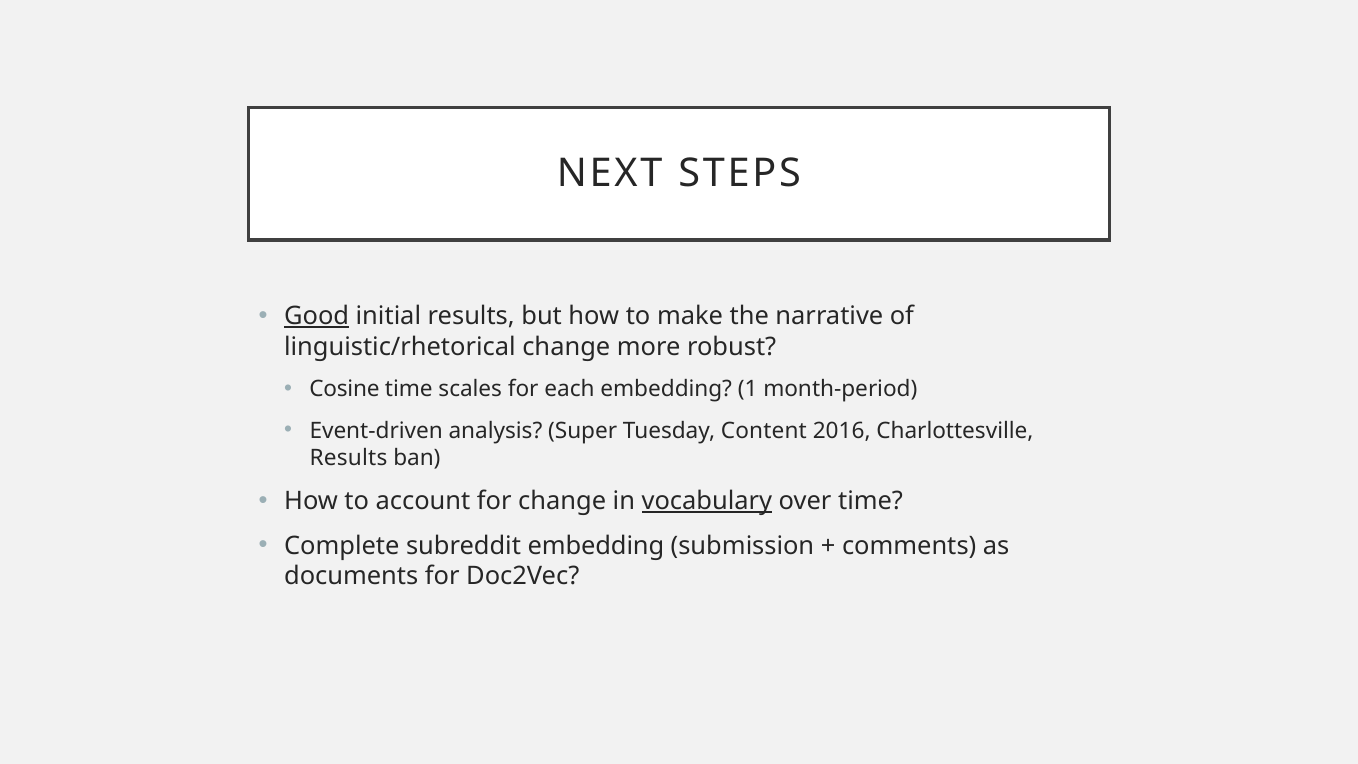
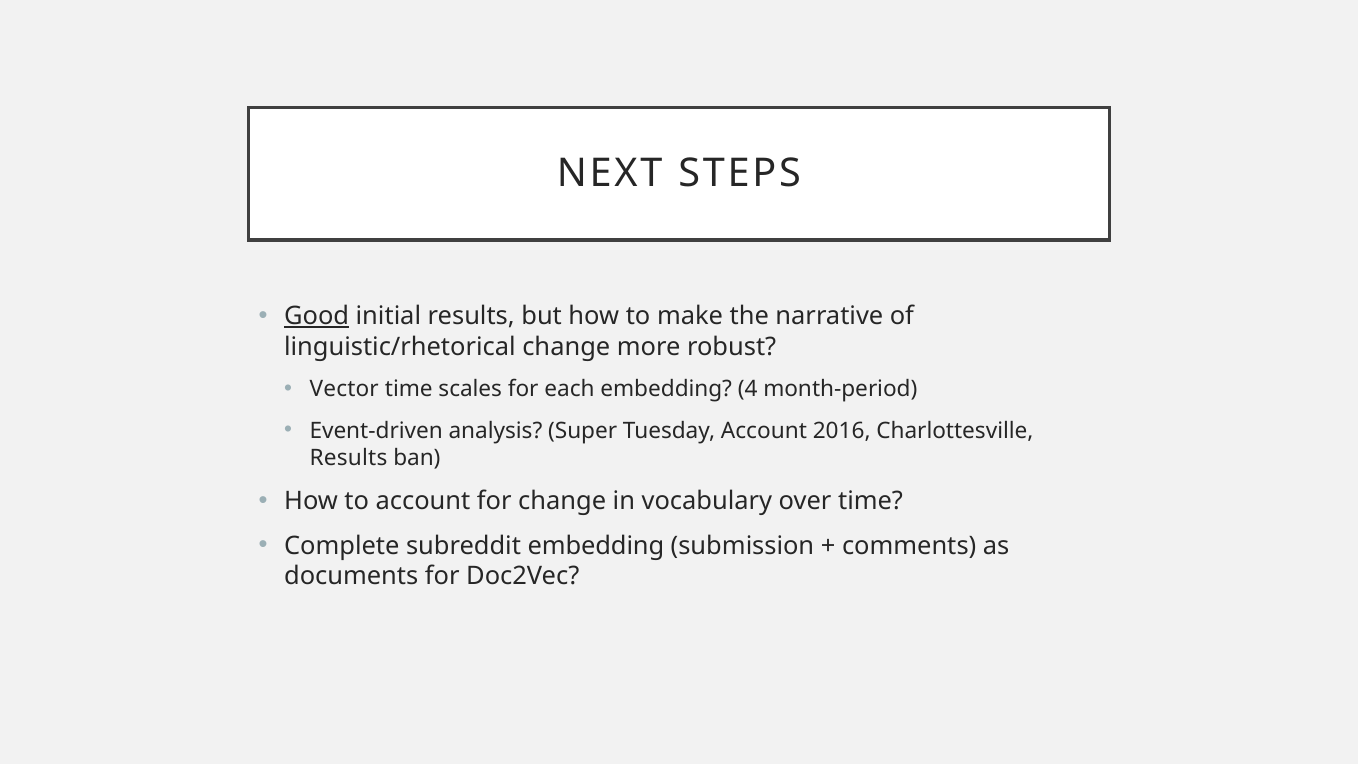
Cosine: Cosine -> Vector (344, 389)
1: 1 -> 4 (748, 389)
Tuesday Content: Content -> Account (764, 431)
vocabulary underline: present -> none (707, 501)
